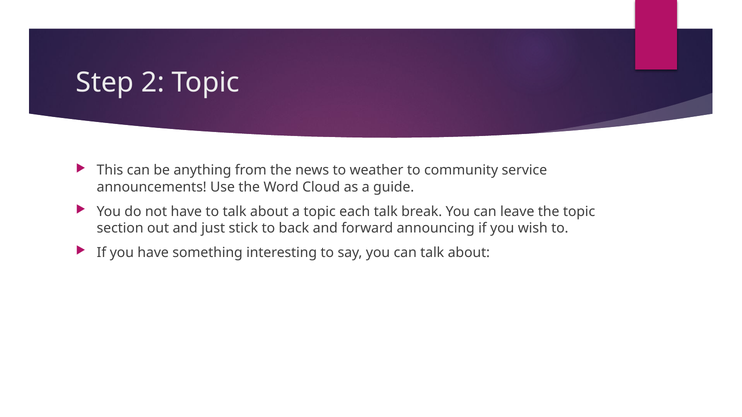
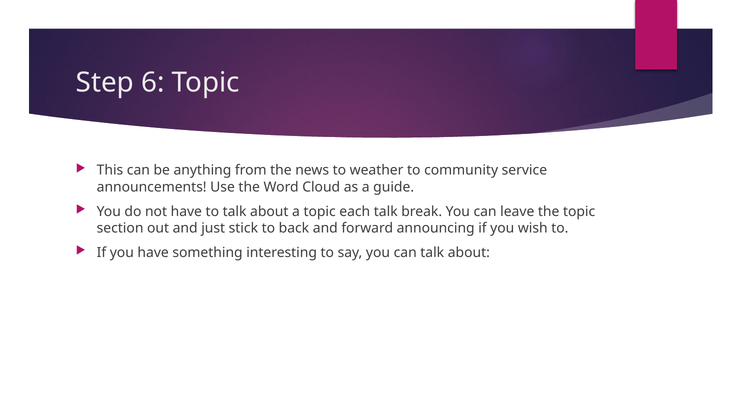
2: 2 -> 6 (153, 83)
